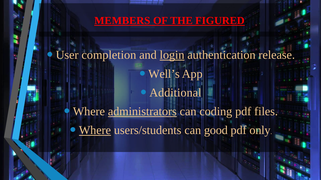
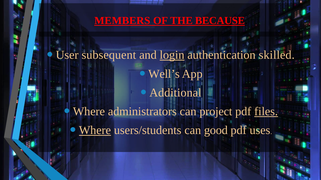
FIGURED: FIGURED -> BECAUSE (220, 21)
completion: completion -> subsequent (109, 55)
release: release -> skilled (277, 55)
administrators underline: present -> none (142, 112)
coding: coding -> project (216, 112)
files underline: none -> present (266, 112)
only: only -> uses (260, 131)
